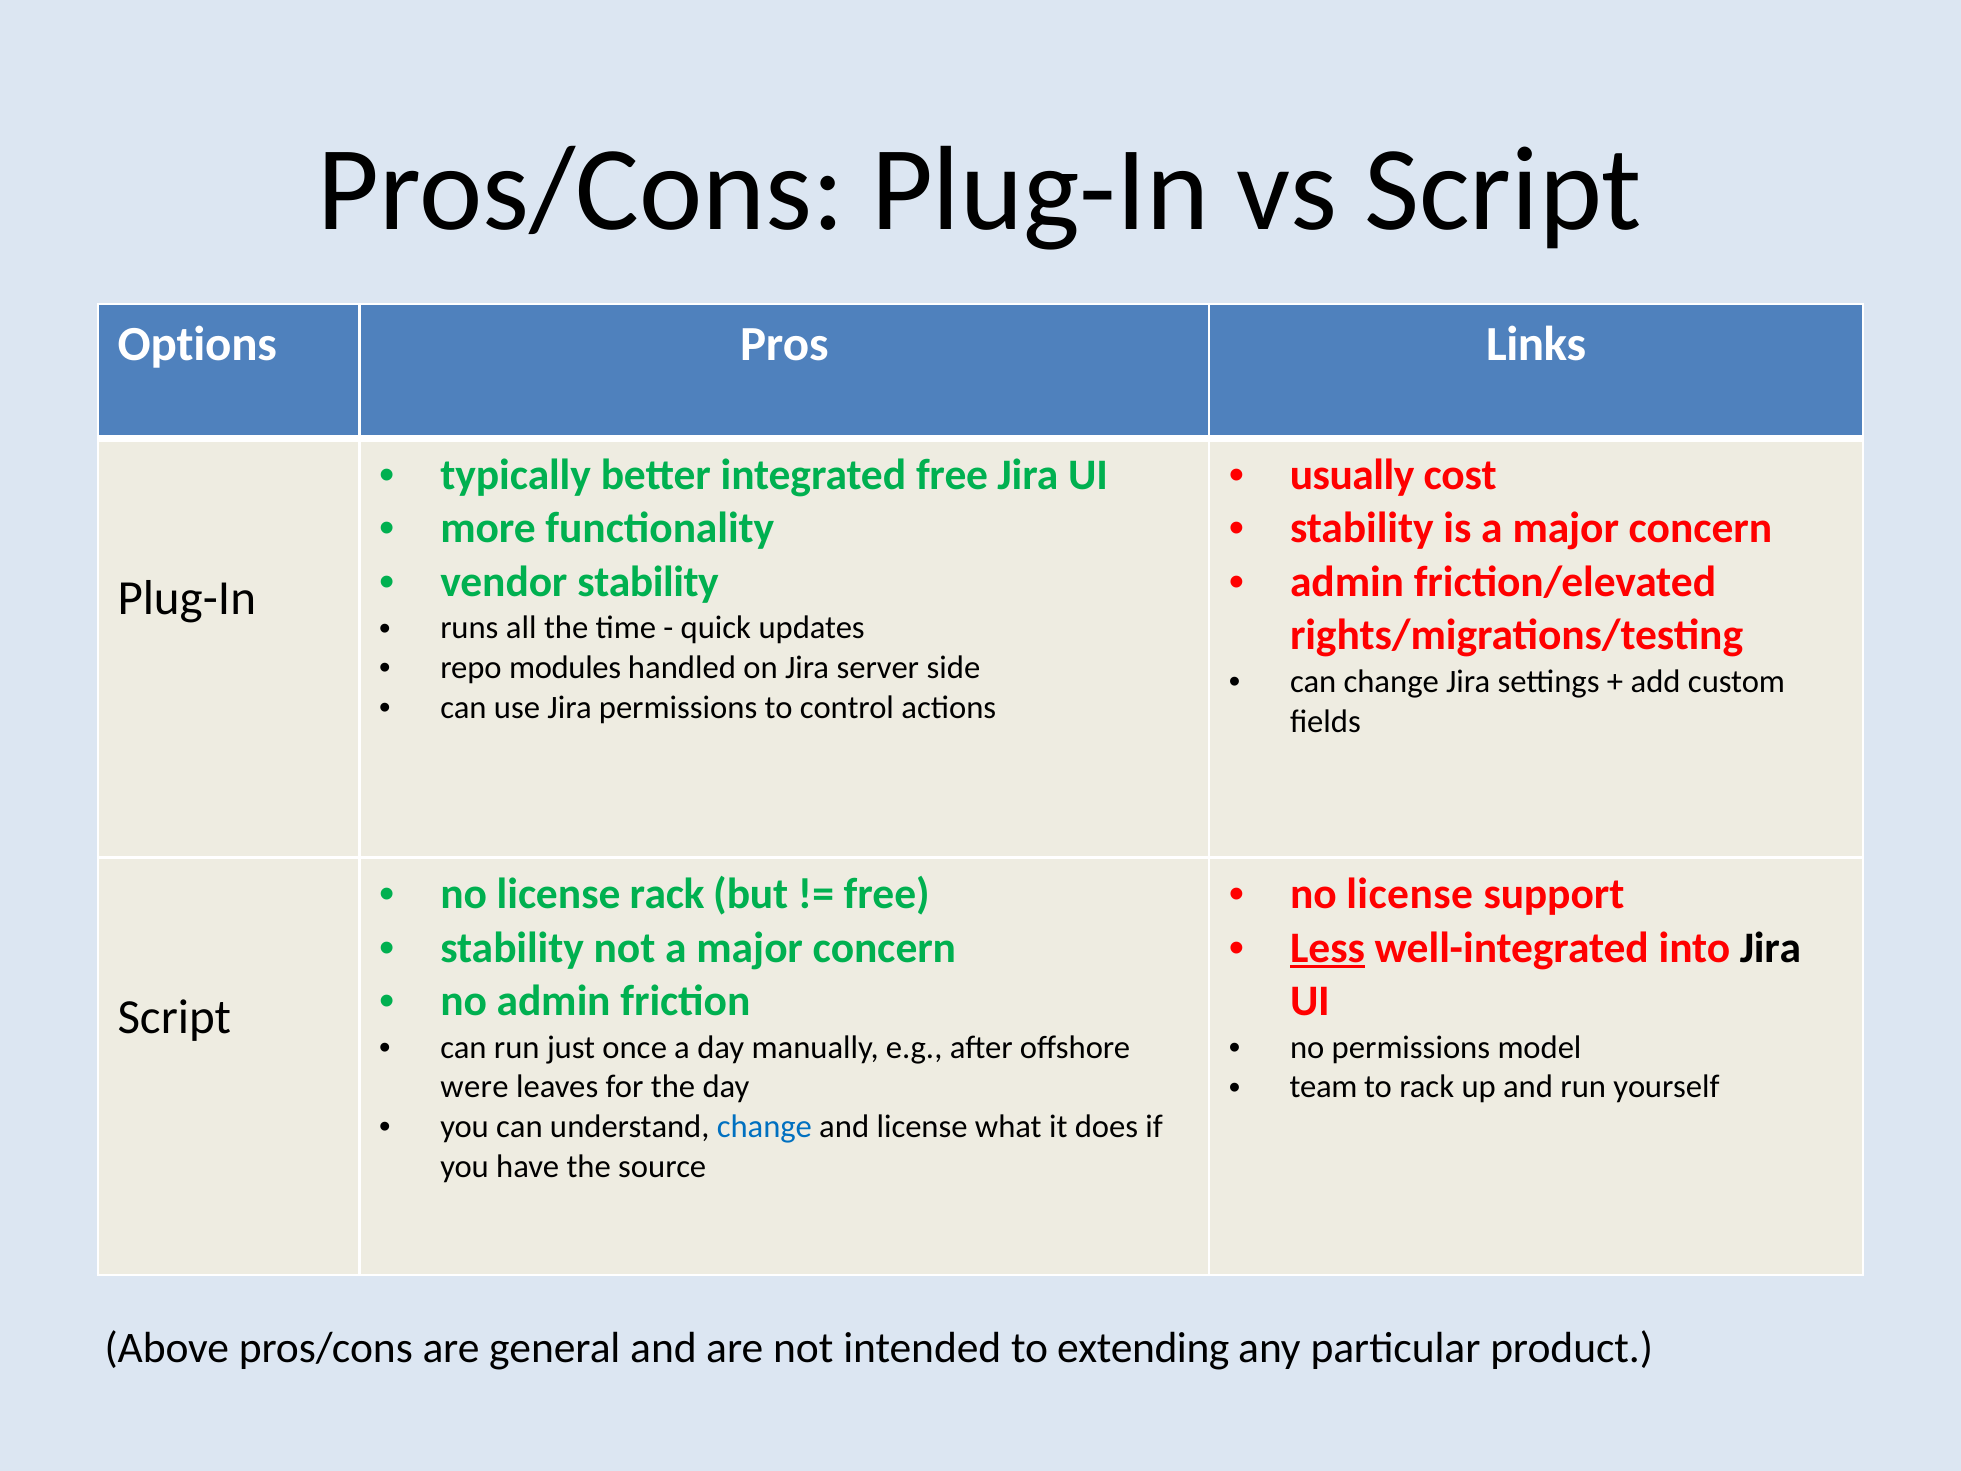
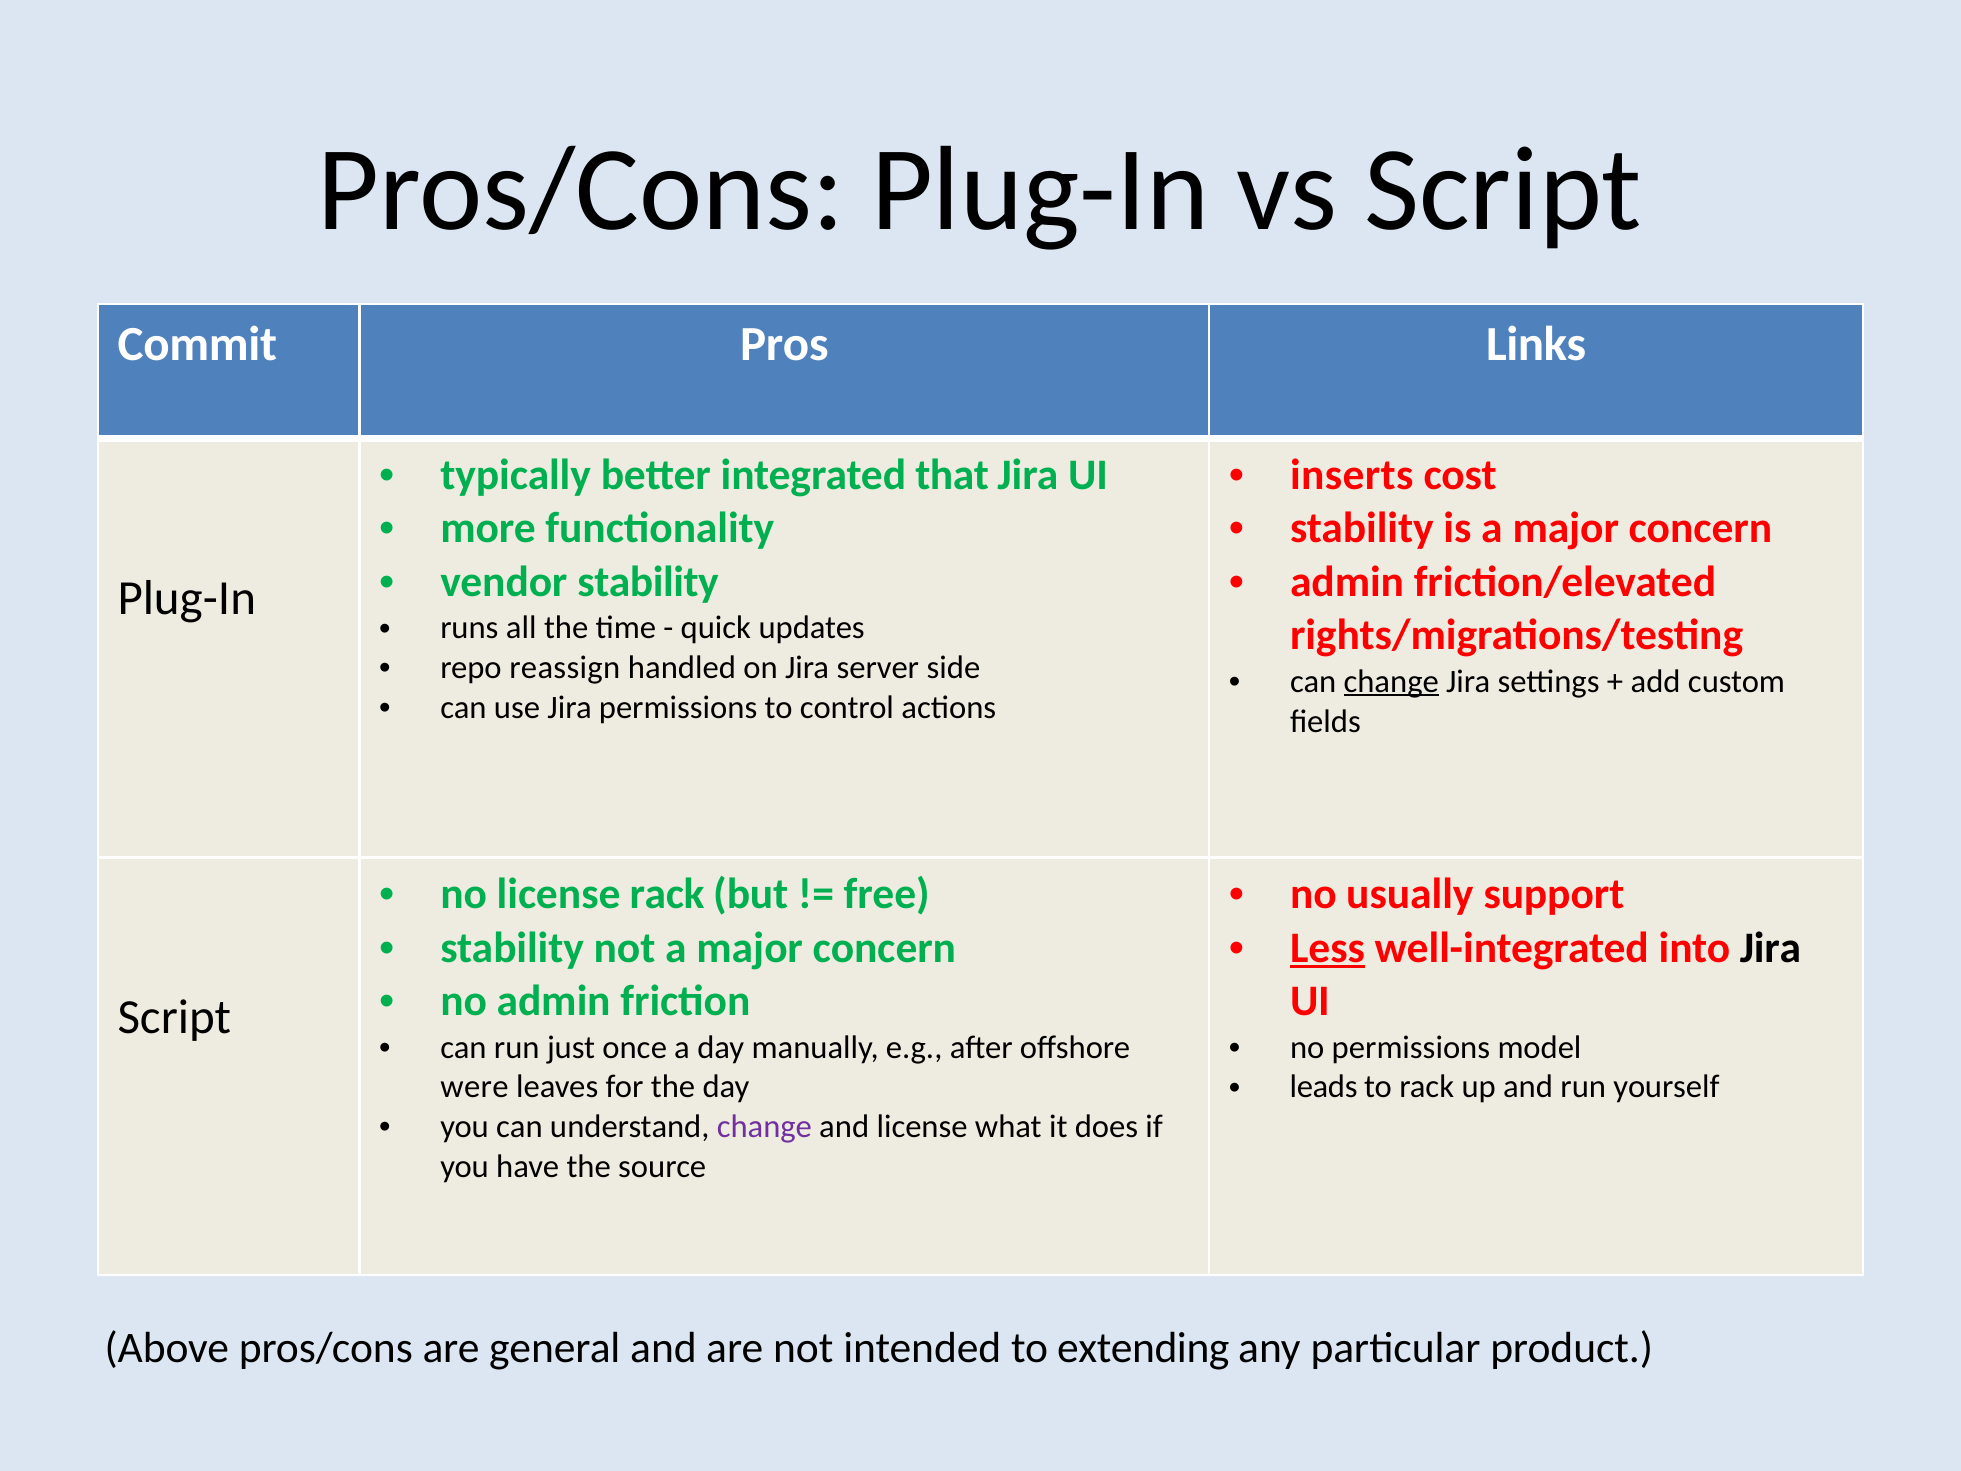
Options: Options -> Commit (197, 344)
integrated free: free -> that (952, 475)
usually: usually -> inserts (1352, 475)
modules: modules -> reassign (565, 668)
change underline: none -> present (1391, 681)
license: license -> usually (1410, 894)
team: team -> leads (1324, 1087)
change colour: blue -> purple (764, 1127)
